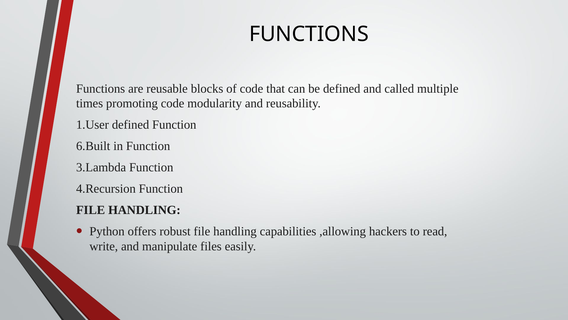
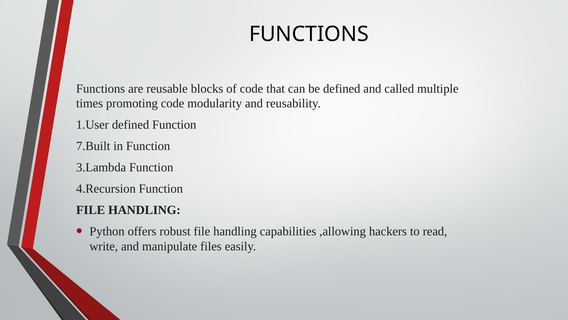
6.Built: 6.Built -> 7.Built (93, 146)
